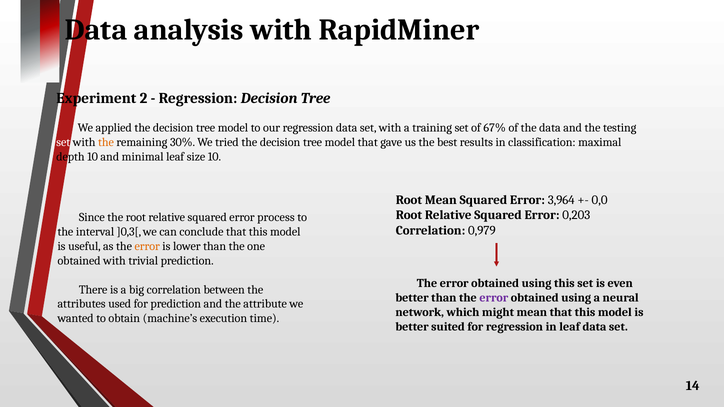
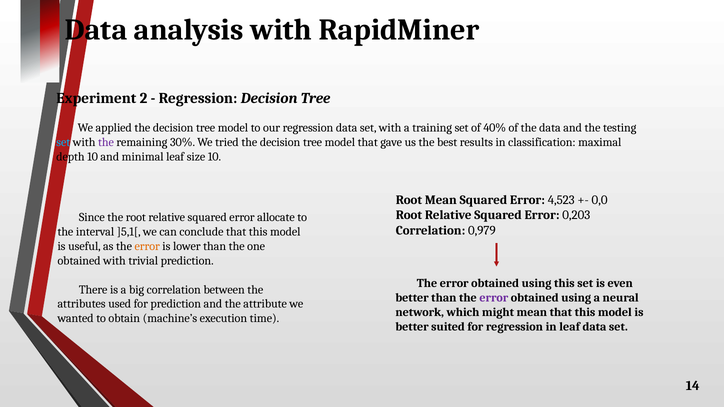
67%: 67% -> 40% (495, 128)
set colour: white -> light blue (63, 143)
the colour: orange -> purple (106, 143)
3,964: 3,964 -> 4,523 (561, 200)
process: process -> allocate (276, 217)
]0,3[: ]0,3[ -> ]5,1[ (129, 232)
